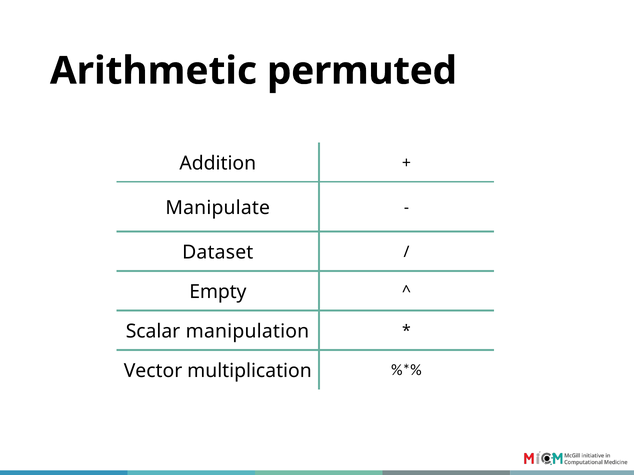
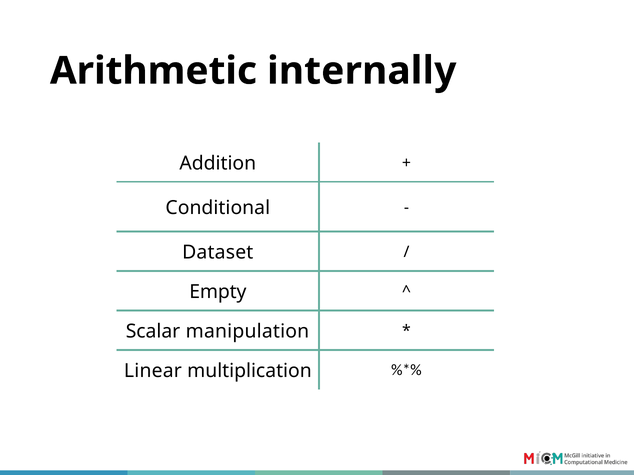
permuted: permuted -> internally (362, 71)
Manipulate: Manipulate -> Conditional (218, 208)
Vector: Vector -> Linear (153, 371)
